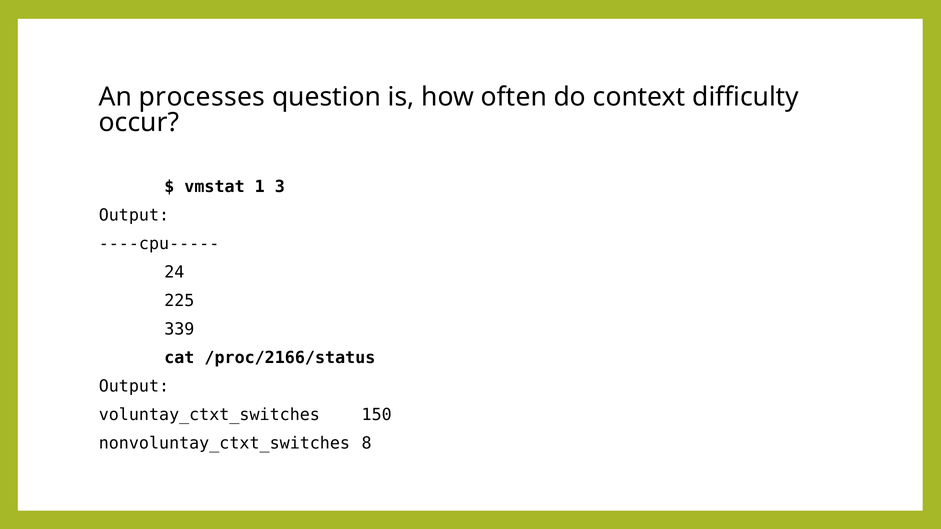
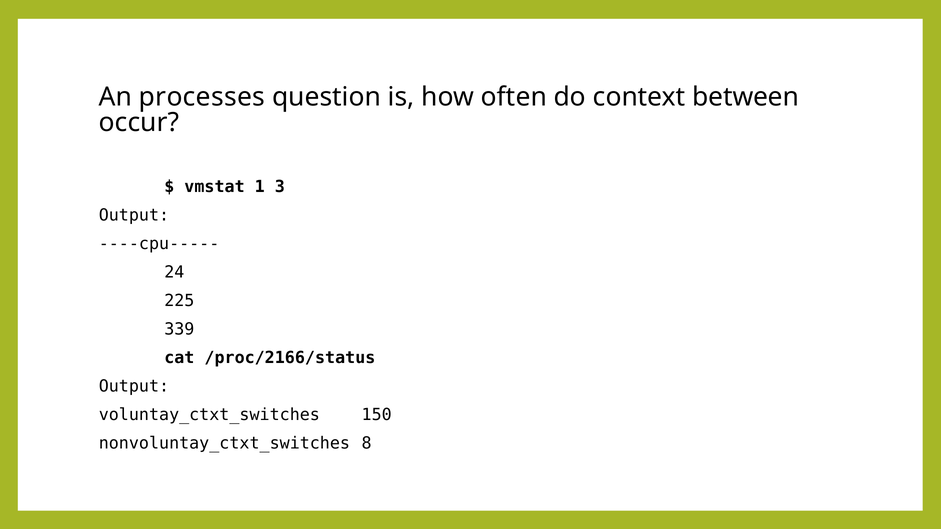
difficulty: difficulty -> between (746, 97)
